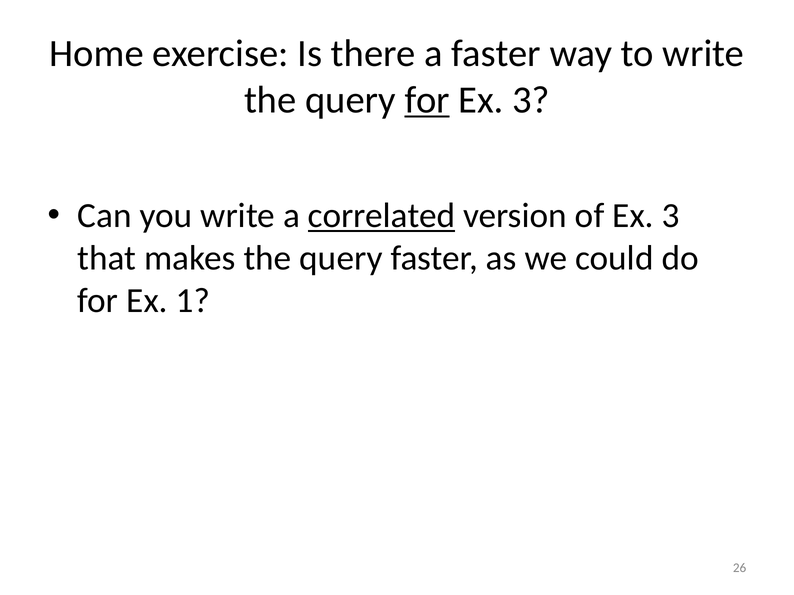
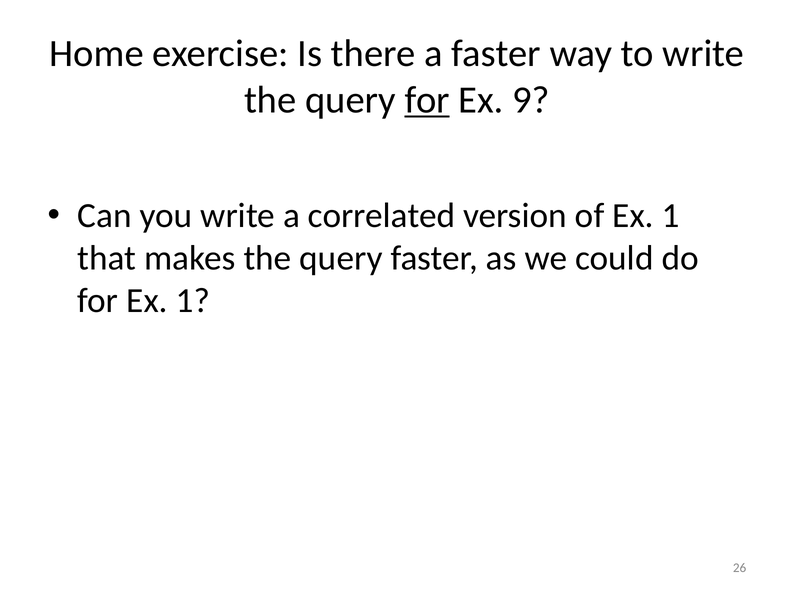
3: 3 -> 9 (531, 100)
correlated underline: present -> none (382, 216)
of Ex 3: 3 -> 1 (671, 216)
